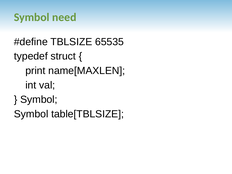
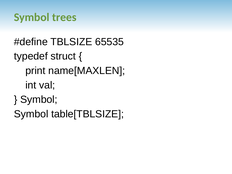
need: need -> trees (64, 17)
